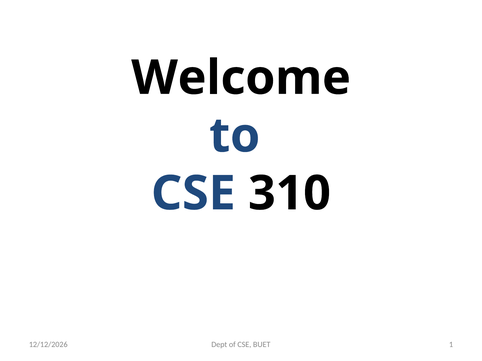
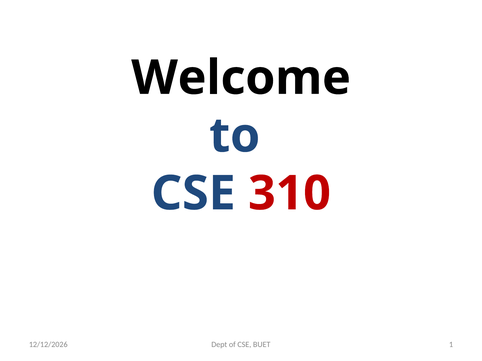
310 colour: black -> red (289, 194)
